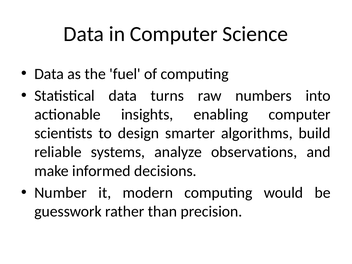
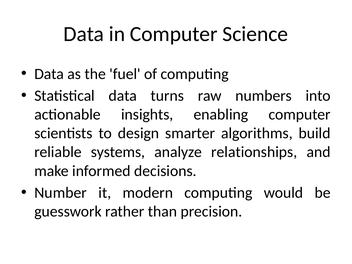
observations: observations -> relationships (254, 152)
